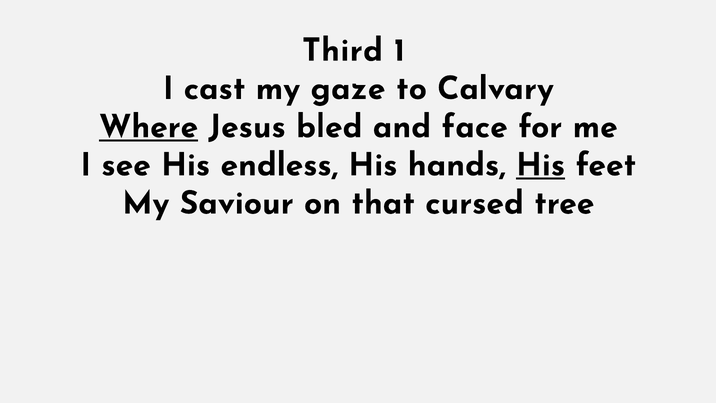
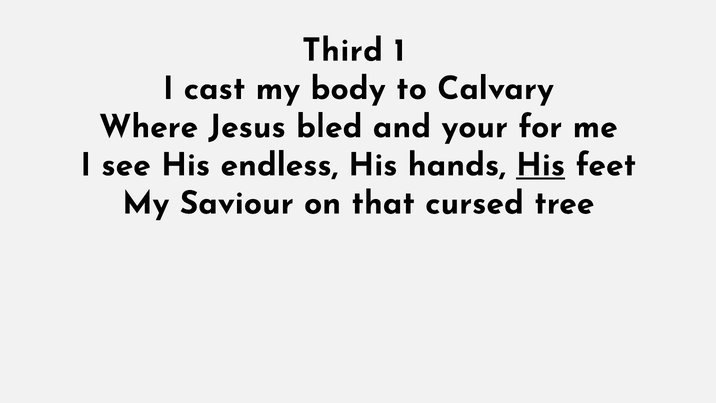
gaze: gaze -> body (348, 88)
Where underline: present -> none (149, 127)
face: face -> your (475, 127)
